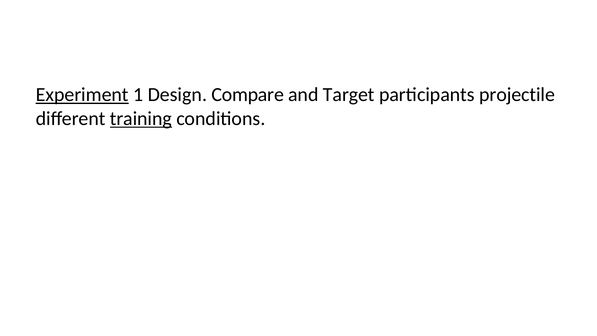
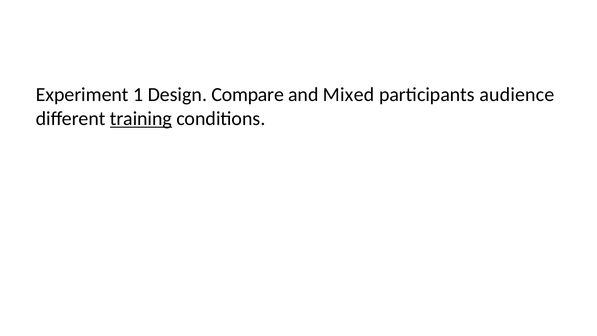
Experiment underline: present -> none (82, 95)
Target: Target -> Mixed (349, 95)
projectile: projectile -> audience (517, 95)
